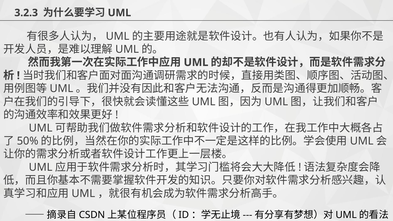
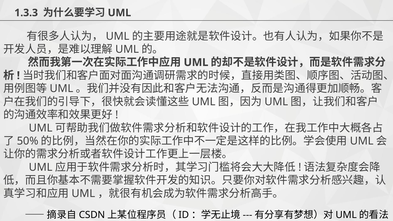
3.2.3: 3.2.3 -> 1.3.3 (26, 13)
